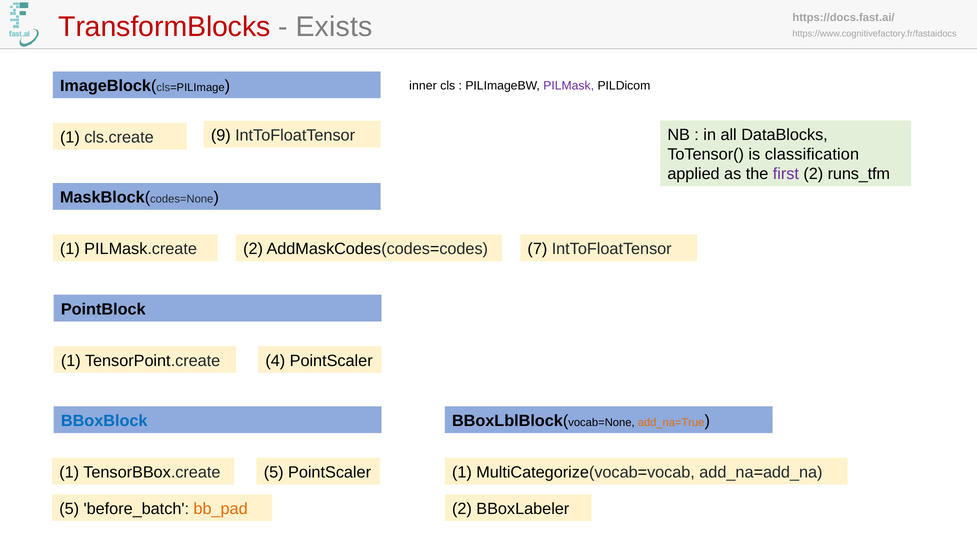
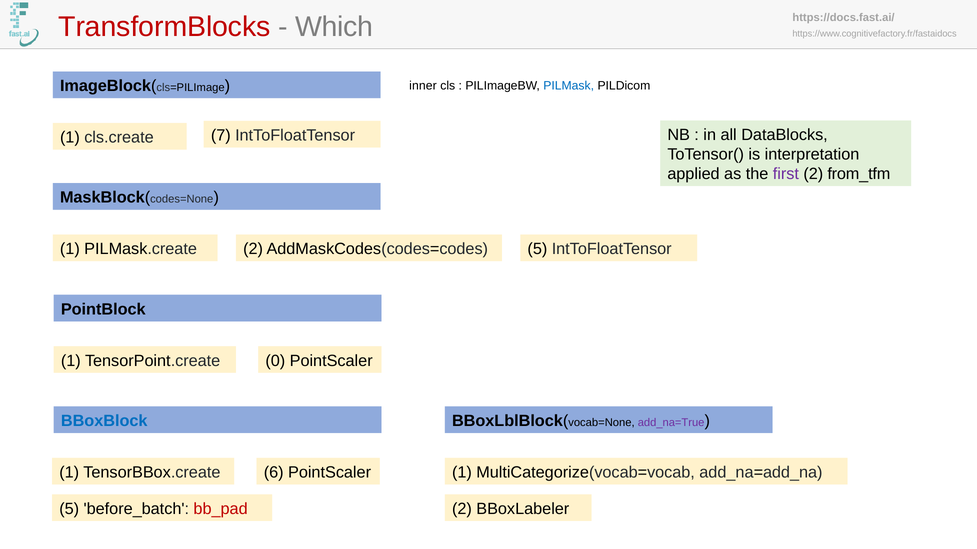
Exists: Exists -> Which (334, 27)
PILMask colour: purple -> blue (569, 86)
9: 9 -> 7 (221, 135)
classification: classification -> interpretation (812, 155)
runs_tfm: runs_tfm -> from_tfm (859, 174)
PILMask.create 7: 7 -> 5 (537, 249)
4: 4 -> 0 (275, 361)
add_na=True colour: orange -> purple (671, 423)
TensorBBox.create 5: 5 -> 6 (274, 473)
bb_pad colour: orange -> red (221, 509)
